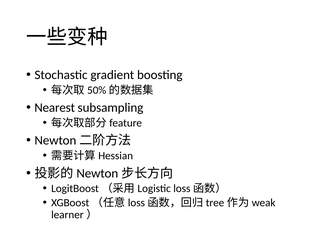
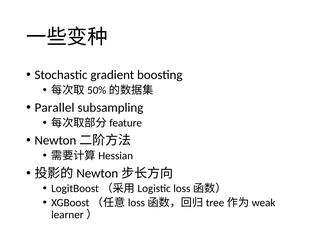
Nearest: Nearest -> Parallel (55, 108)
